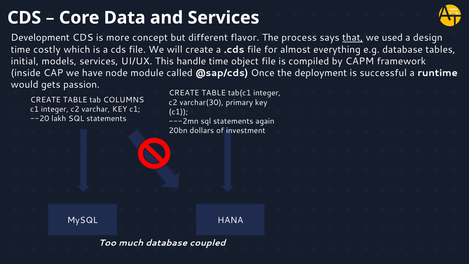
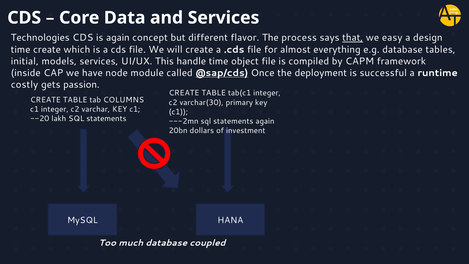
Development: Development -> Technologies (40, 38)
is more: more -> again (118, 38)
used: used -> easy (392, 38)
time costly: costly -> create (47, 49)
@sap/cds underline: none -> present (222, 73)
would: would -> costly (25, 85)
